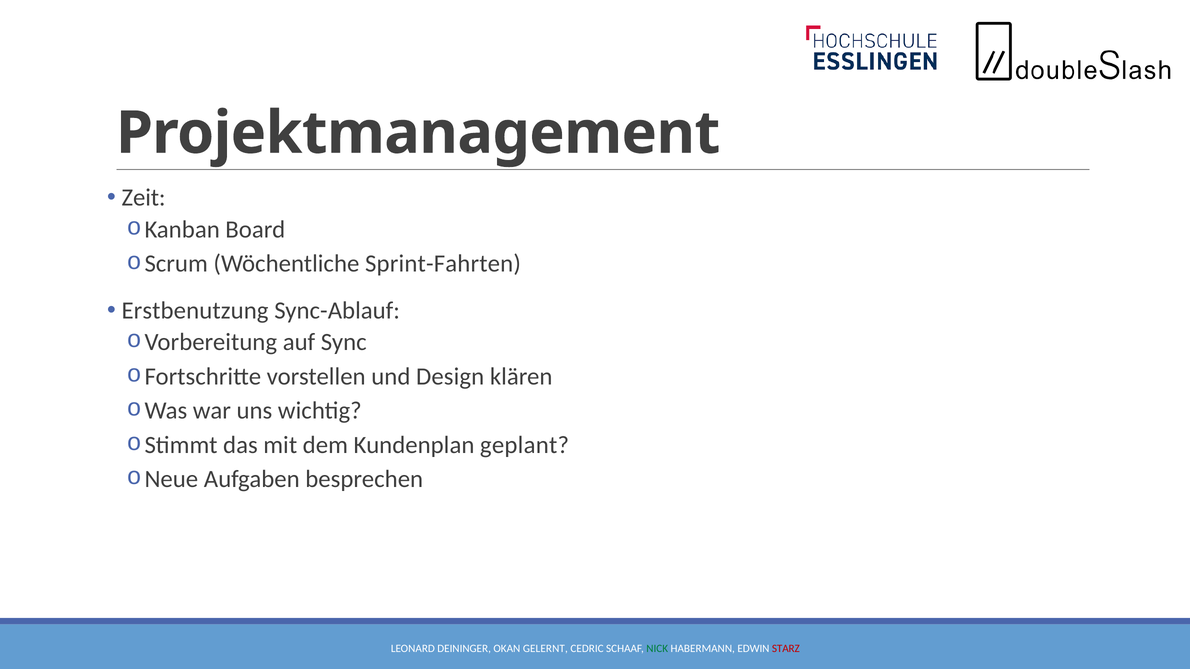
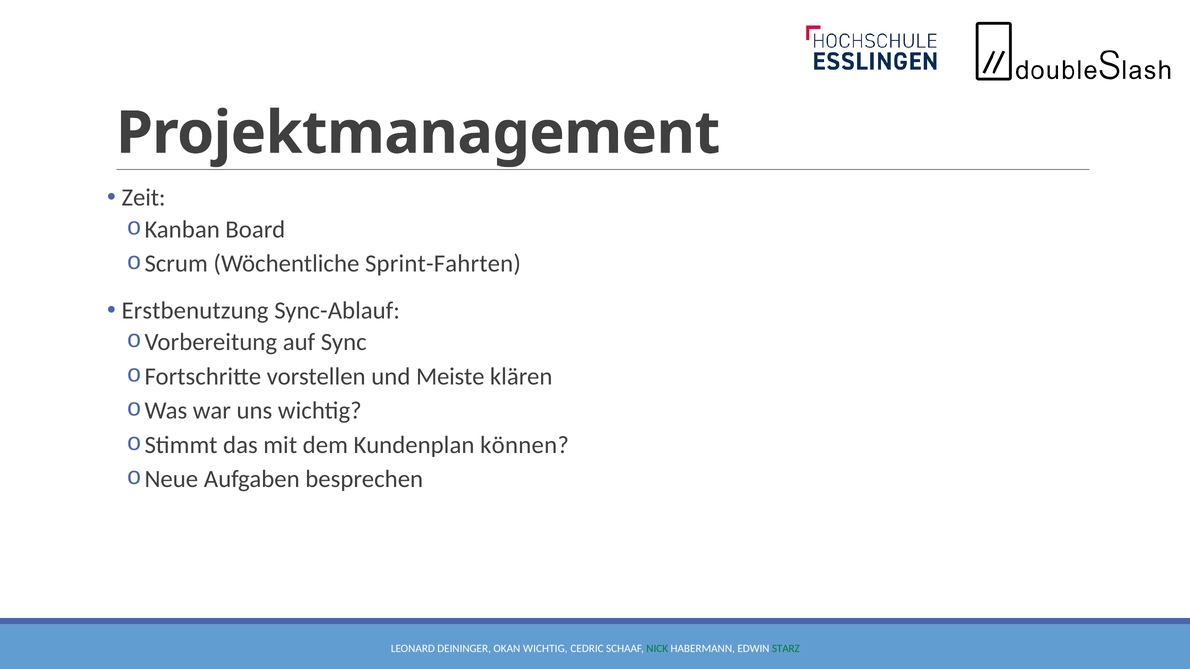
Design: Design -> Meiste (450, 377)
geplant: geplant -> können (525, 445)
OKAN GELERNT: GELERNT -> WICHTIG (545, 649)
STARZ colour: red -> green (786, 649)
